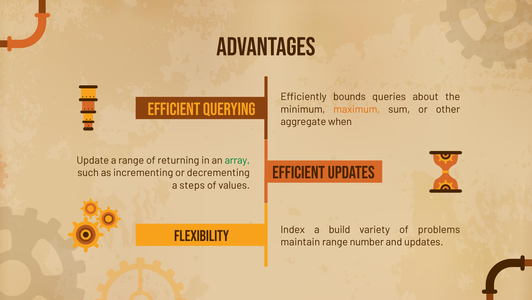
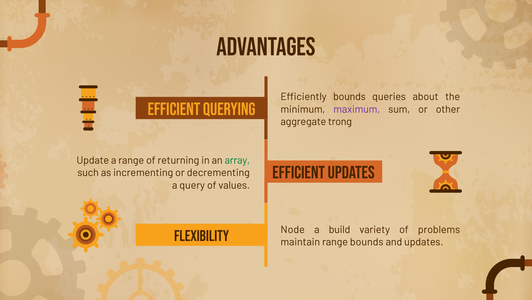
maximum colour: orange -> purple (357, 109)
when: when -> trong (340, 121)
steps: steps -> query (192, 185)
Index: Index -> Node (293, 229)
range number: number -> bounds (367, 241)
